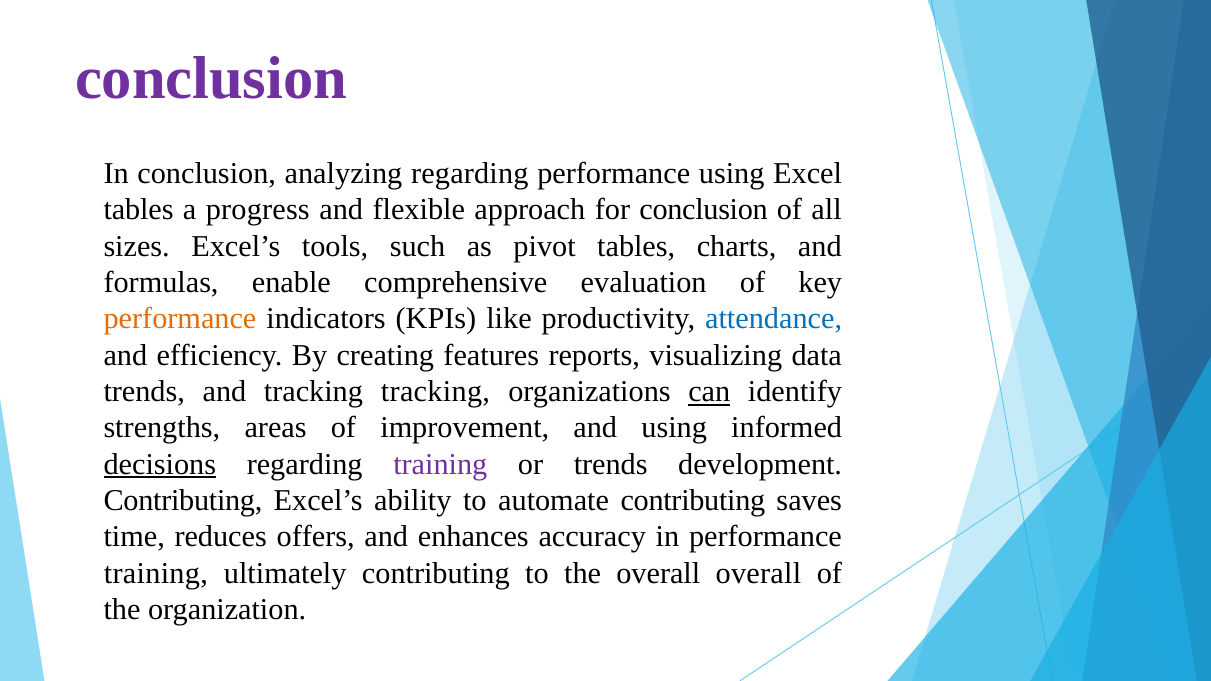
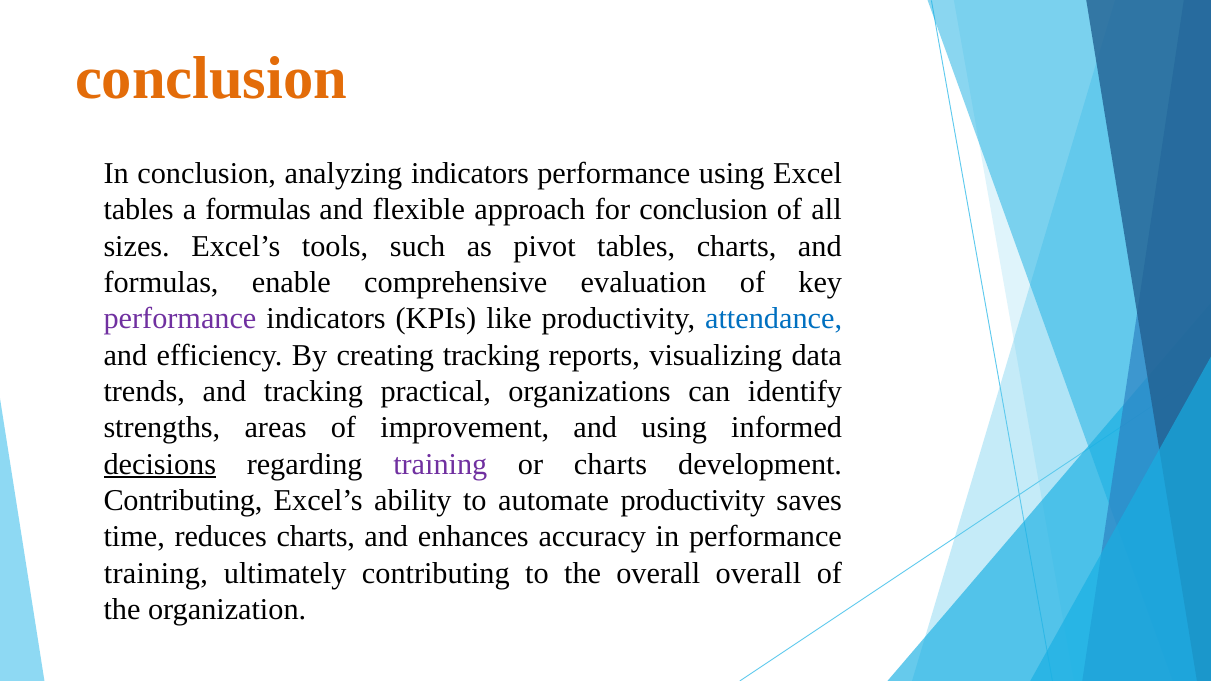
conclusion colour: purple -> orange (211, 79)
analyzing regarding: regarding -> indicators (470, 174)
a progress: progress -> formulas (258, 210)
performance colour: orange -> purple (180, 319)
creating features: features -> tracking (491, 355)
tracking tracking: tracking -> practical (436, 392)
can underline: present -> none (709, 392)
or trends: trends -> charts (611, 464)
automate contributing: contributing -> productivity (693, 501)
reduces offers: offers -> charts (316, 537)
